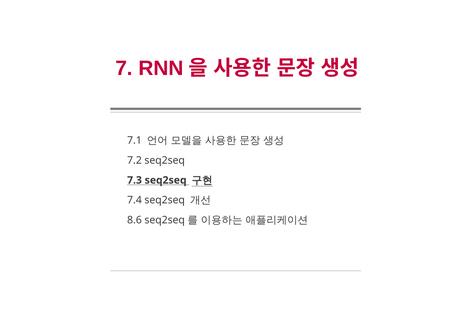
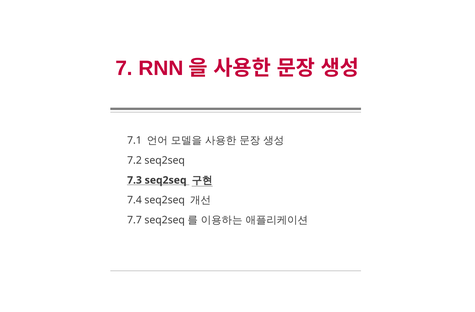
8.6: 8.6 -> 7.7 (134, 220)
